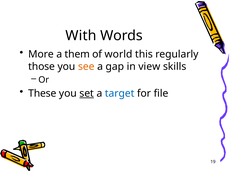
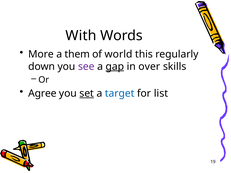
those: those -> down (42, 67)
see colour: orange -> purple (86, 67)
gap underline: none -> present (115, 67)
view: view -> over (149, 67)
These: These -> Agree (42, 94)
file: file -> list (161, 94)
